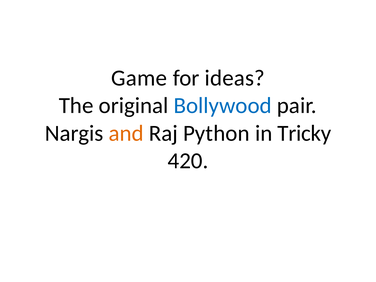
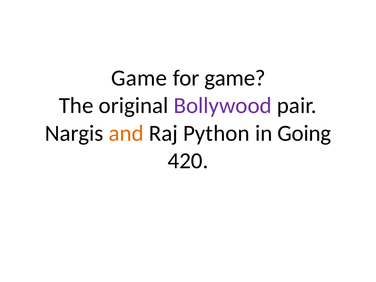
for ideas: ideas -> game (235, 78)
Bollywood colour: blue -> purple (223, 106)
Tricky: Tricky -> Going (304, 133)
